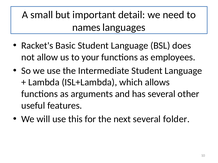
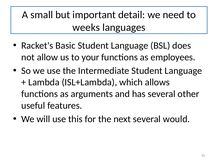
names: names -> weeks (86, 27)
folder: folder -> would (176, 119)
